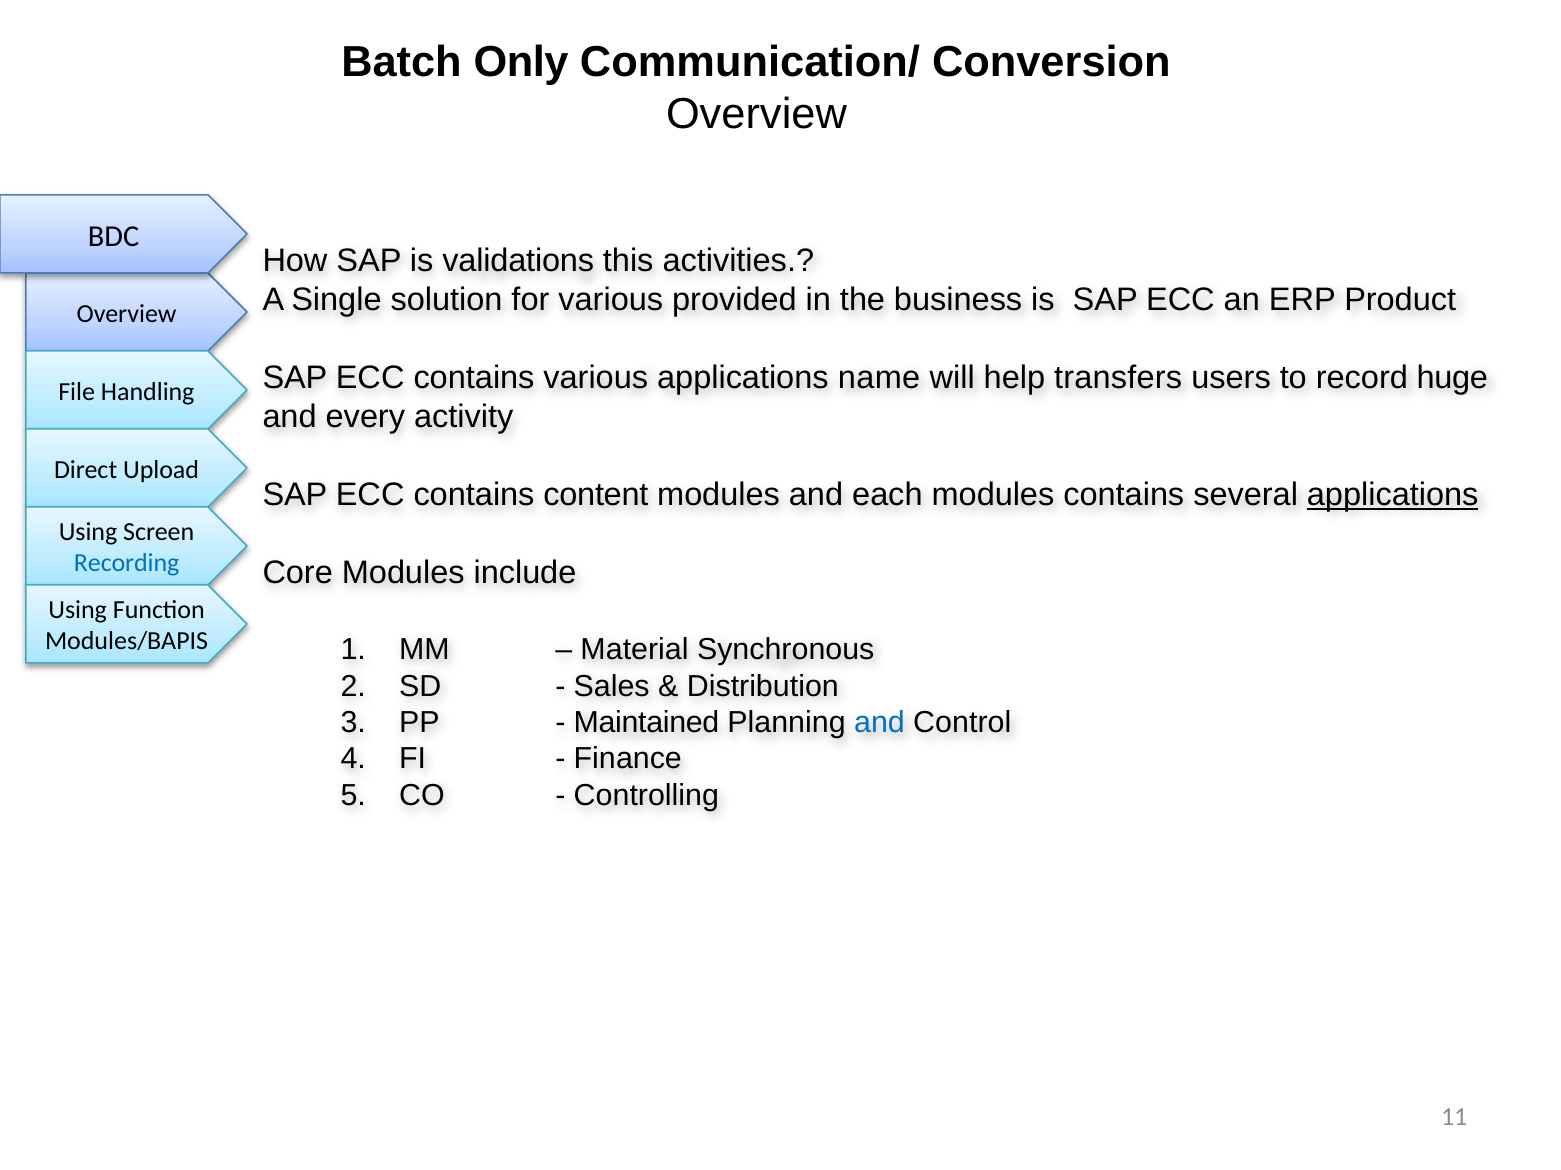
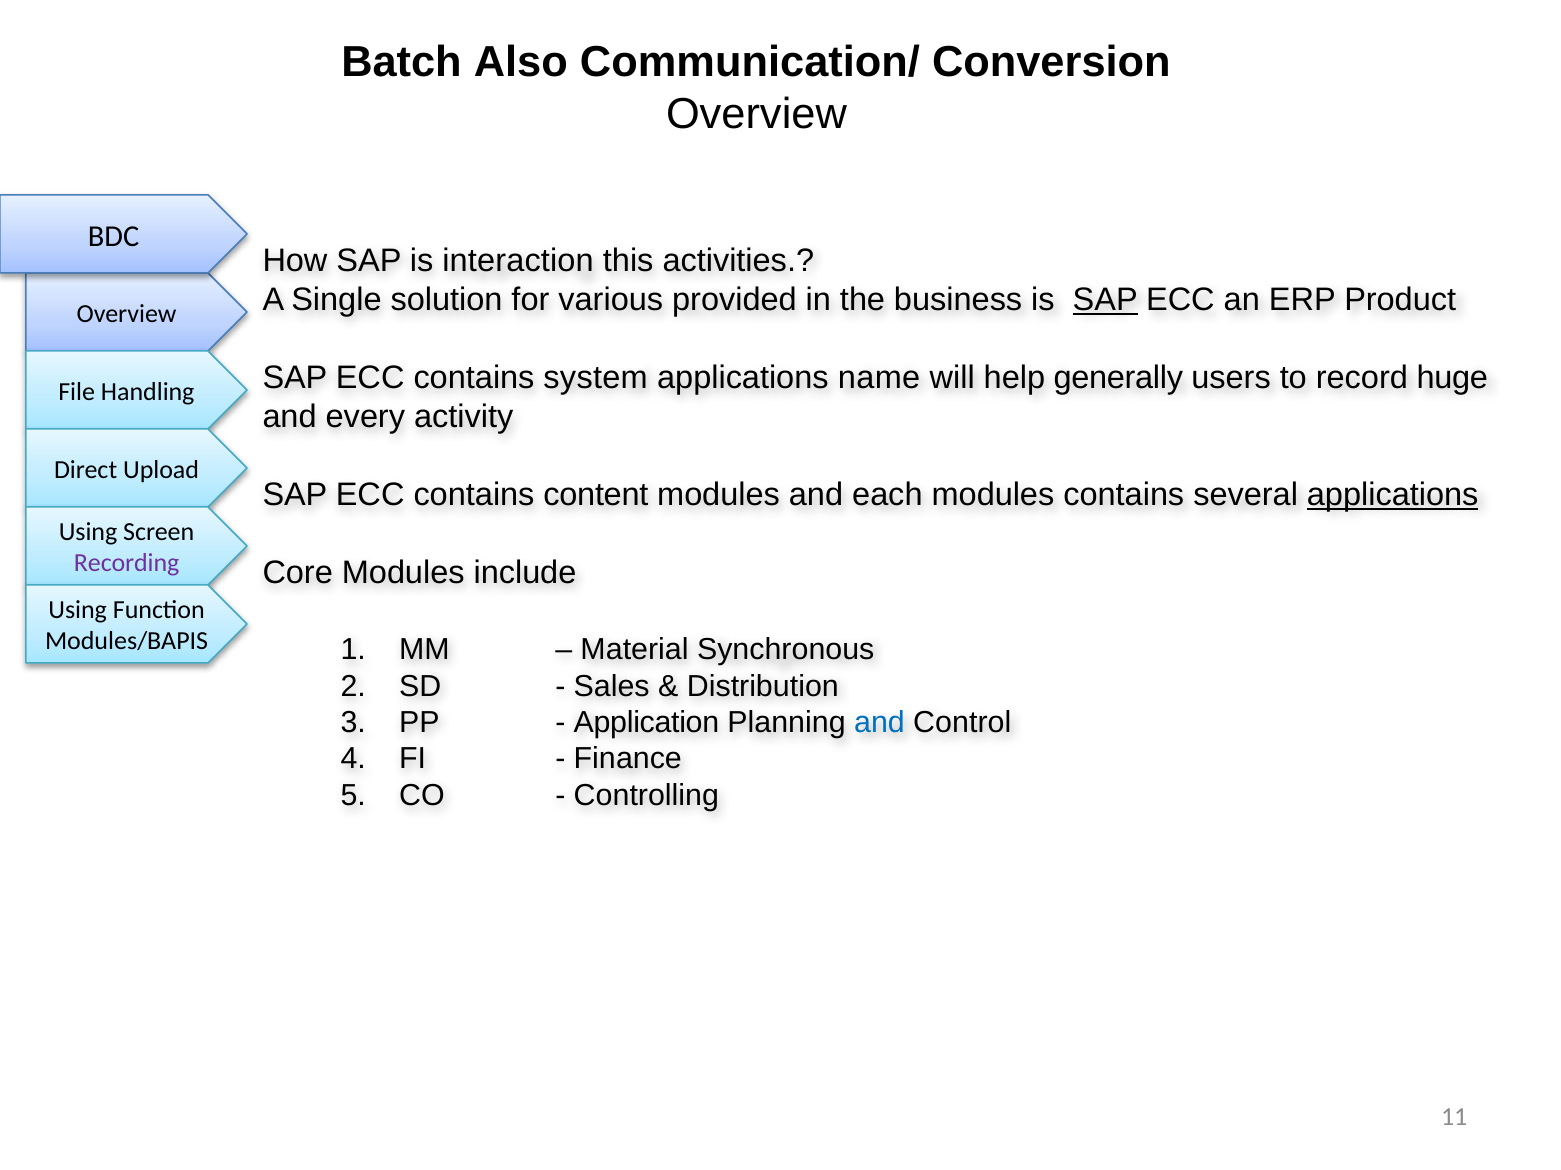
Only: Only -> Also (521, 63)
validations: validations -> interaction (518, 261)
SAP underline: none -> present (1105, 300)
contains various: various -> system (596, 378)
transfers: transfers -> generally (1118, 378)
Recording colour: blue -> purple (127, 564)
Maintained: Maintained -> Application (646, 723)
